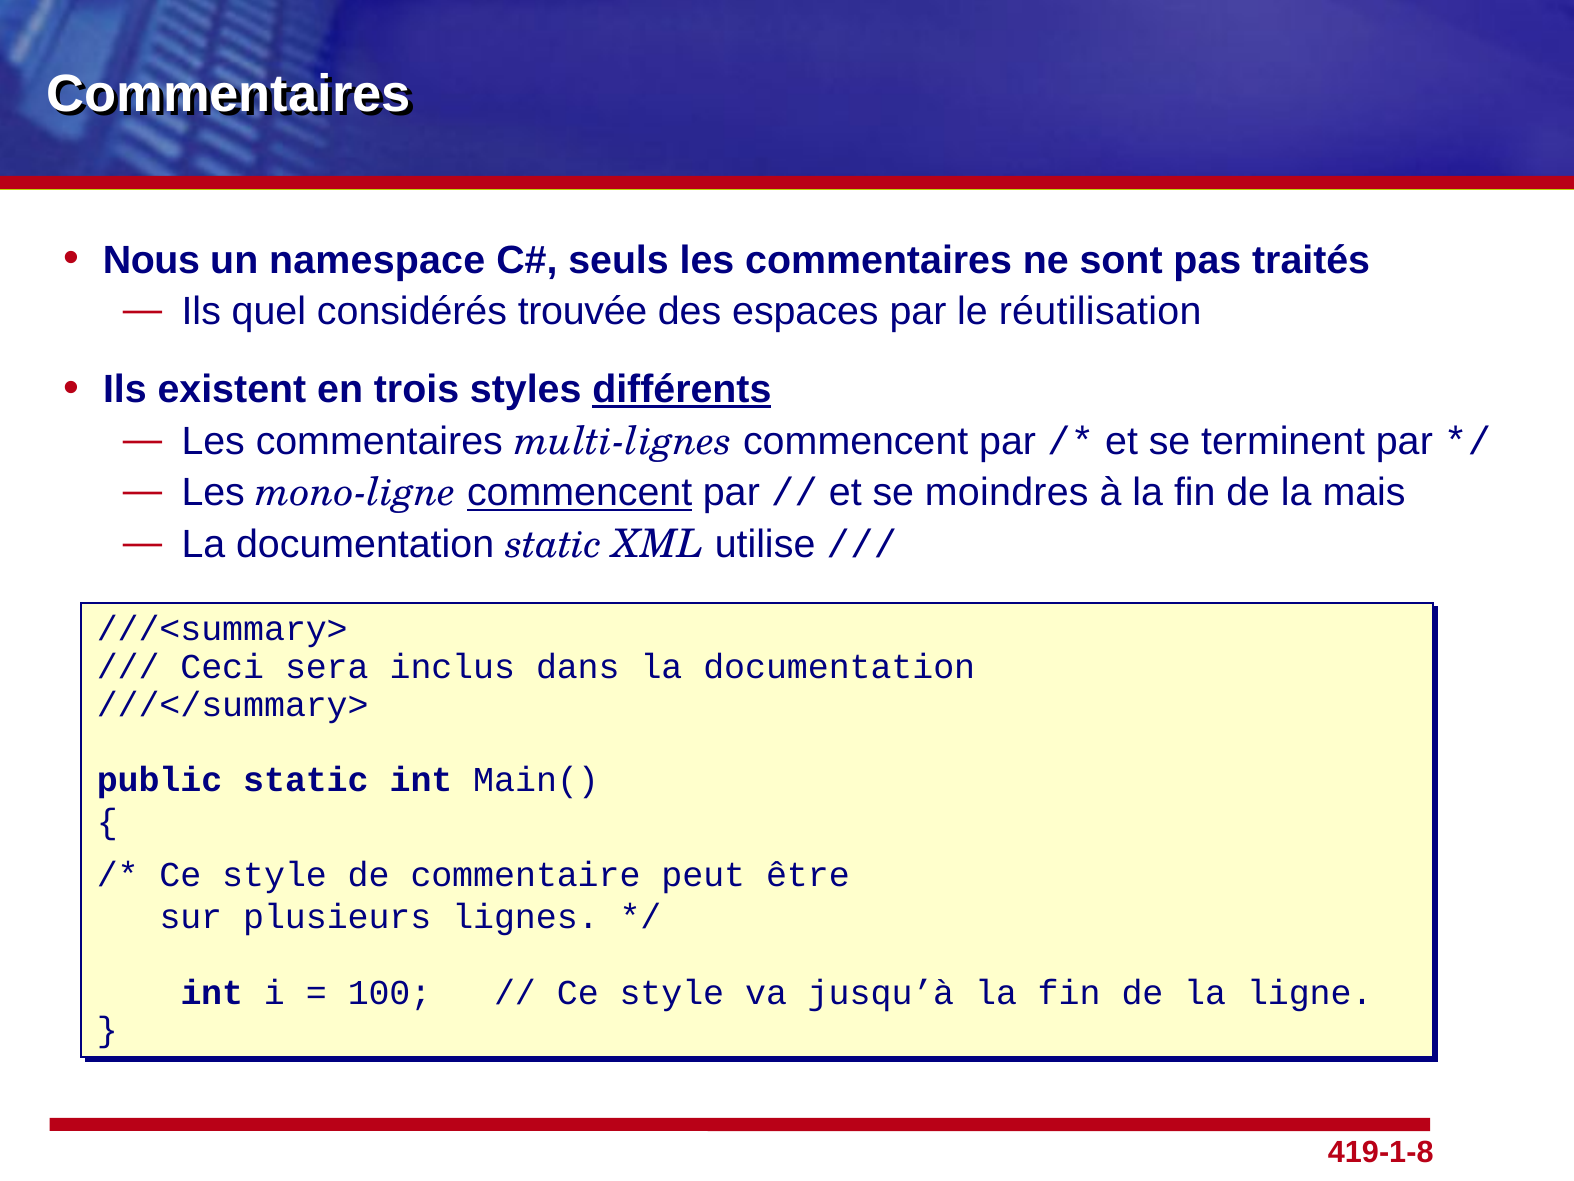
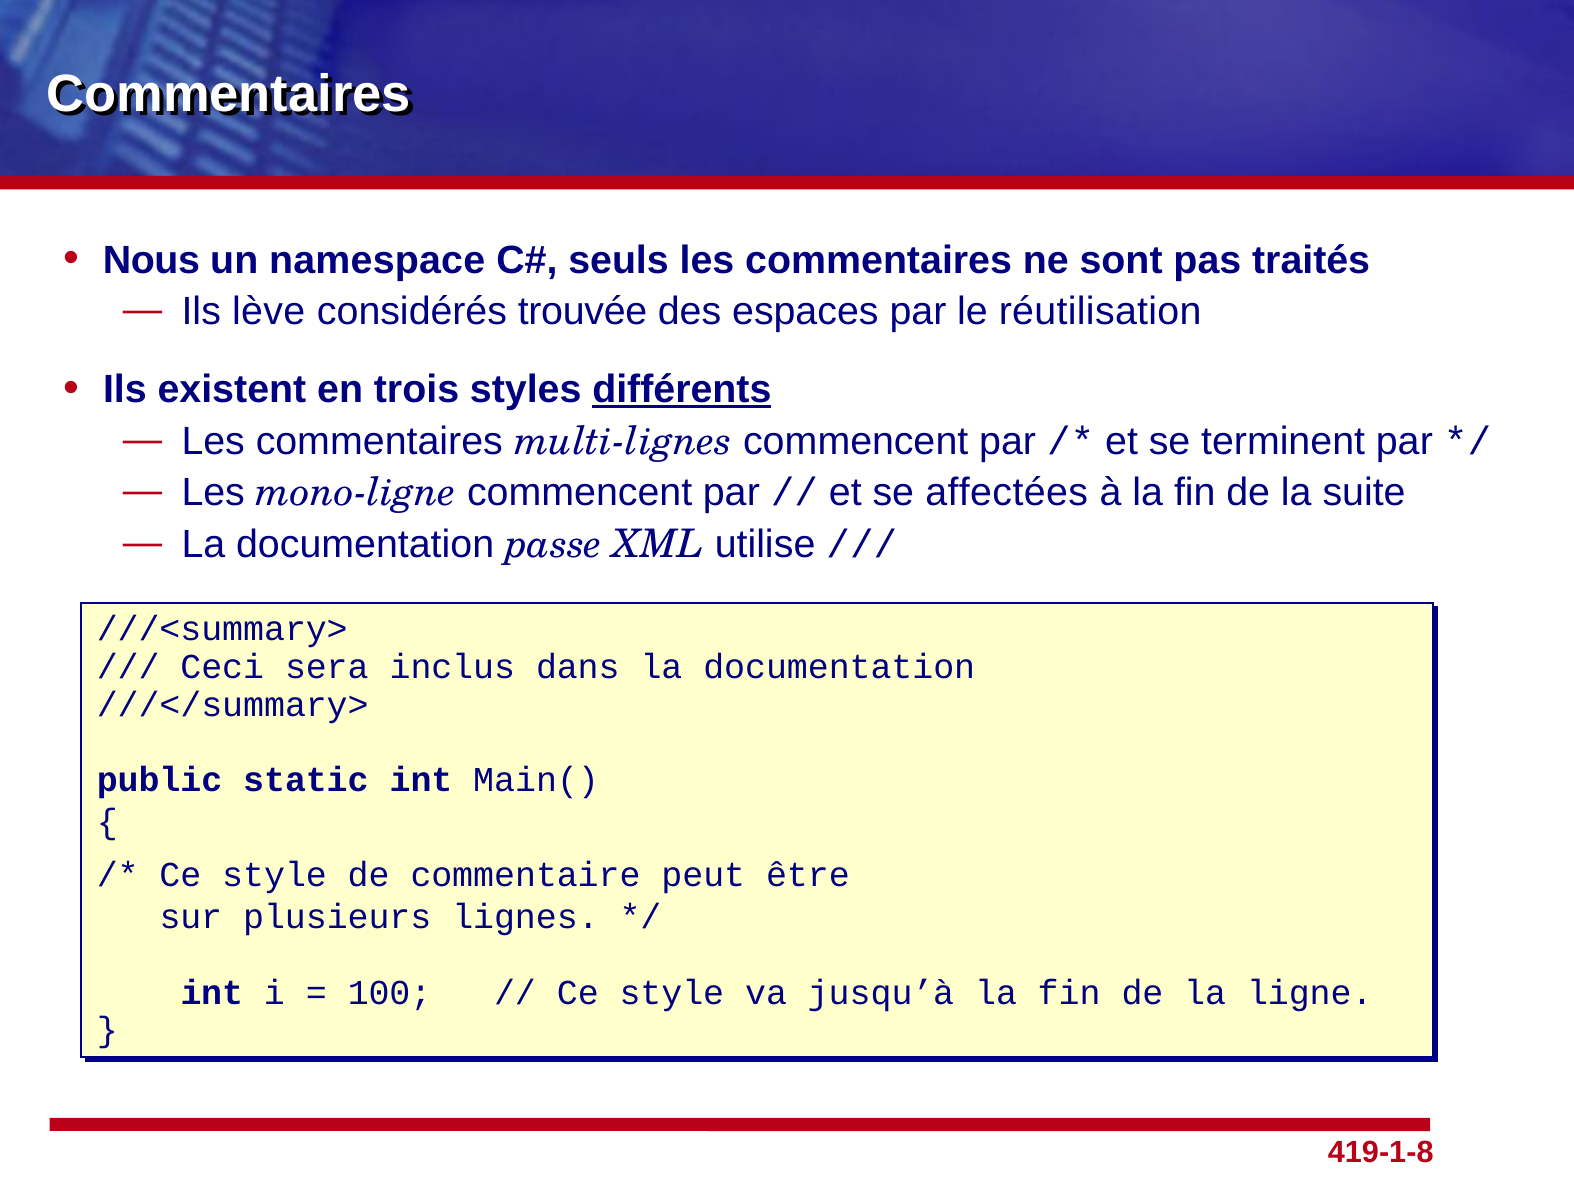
quel: quel -> lève (269, 312)
commencent underline: present -> none (580, 493)
moindres: moindres -> affectées (1007, 493)
mais: mais -> suite (1364, 493)
documentation static: static -> passe (554, 544)
